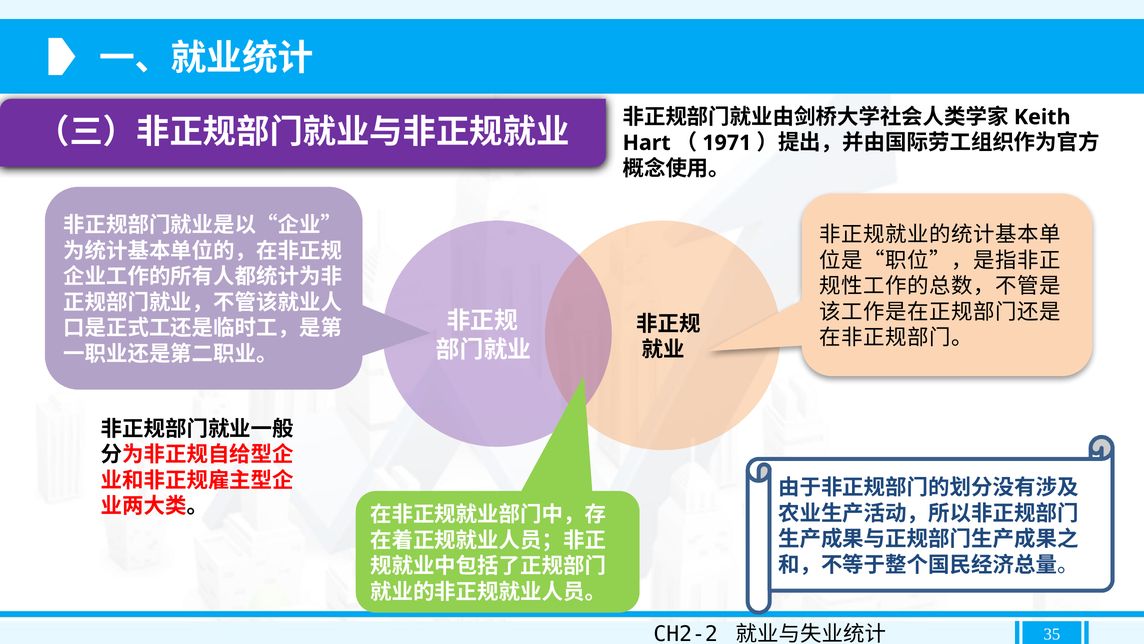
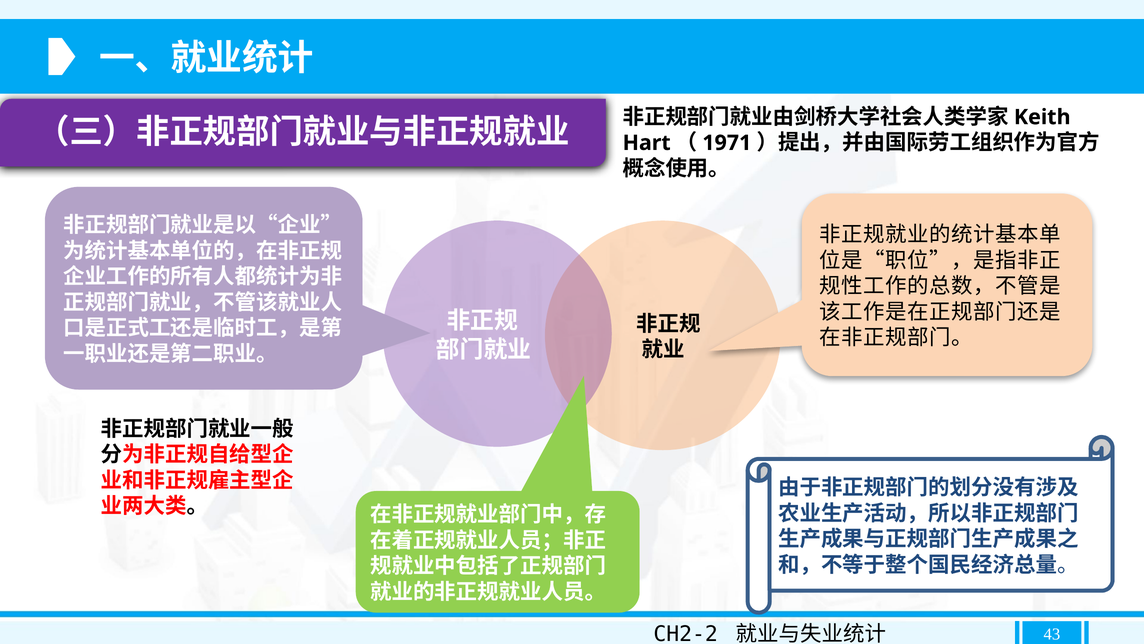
35: 35 -> 43 (1052, 634)
